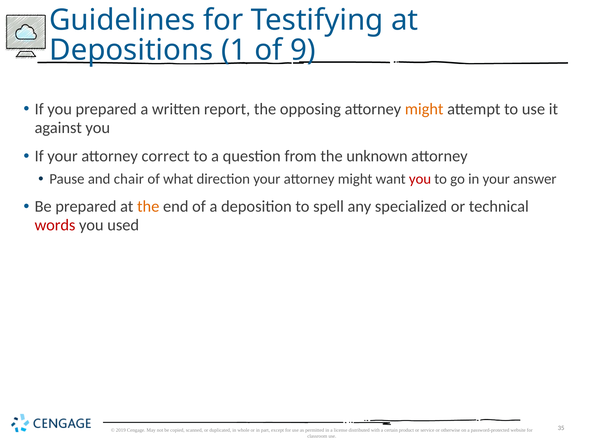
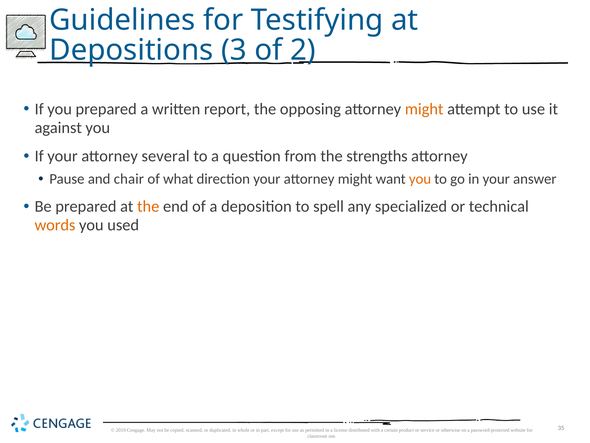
1: 1 -> 3 (234, 50)
9: 9 -> 2 (303, 50)
correct: correct -> several (166, 156)
unknown: unknown -> strengths (377, 156)
you colour: red -> orange (420, 179)
words colour: red -> orange (55, 225)
